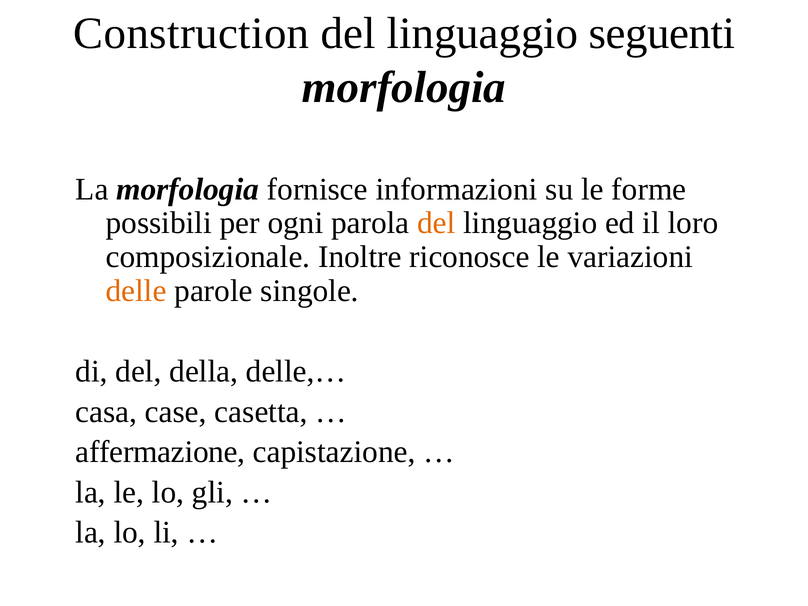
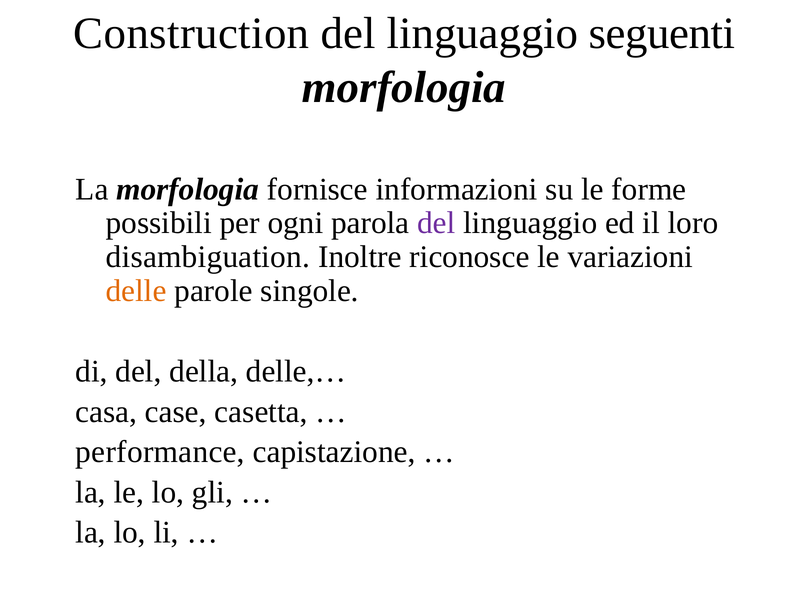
del colour: orange -> purple (436, 223)
composizionale: composizionale -> disambiguation (208, 257)
affermazione: affermazione -> performance (160, 452)
